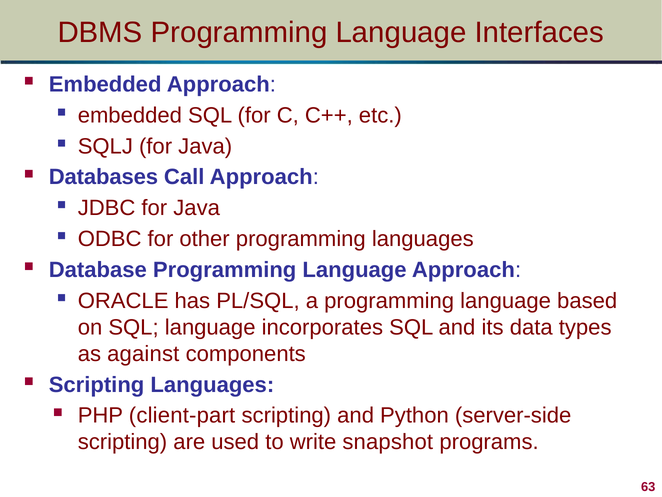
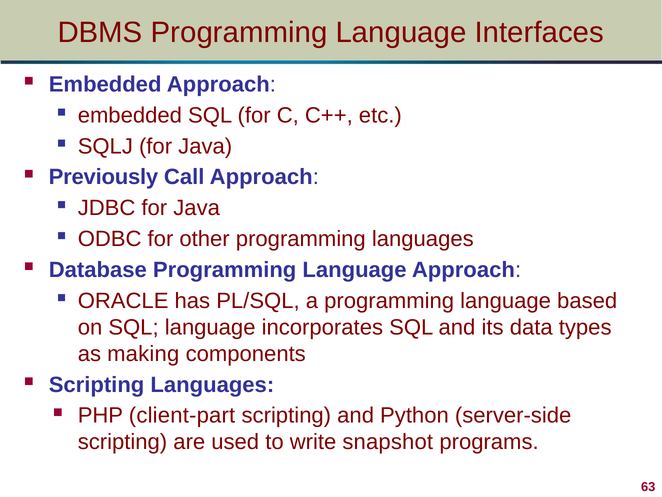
Databases: Databases -> Previously (103, 177)
against: against -> making (143, 353)
